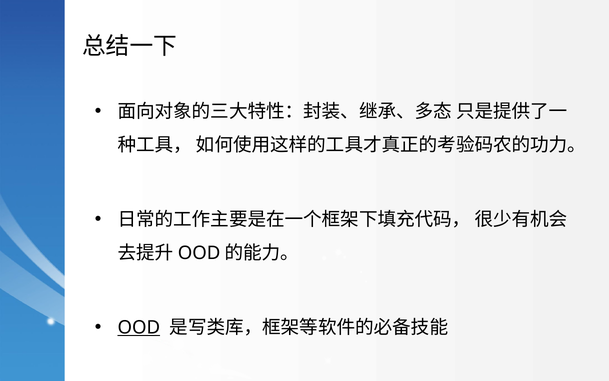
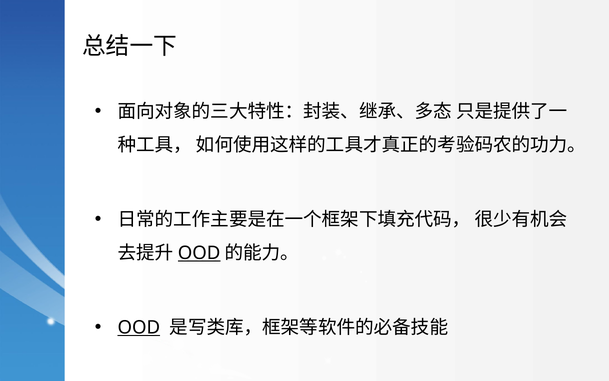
OOD underline: none -> present (199, 253)
